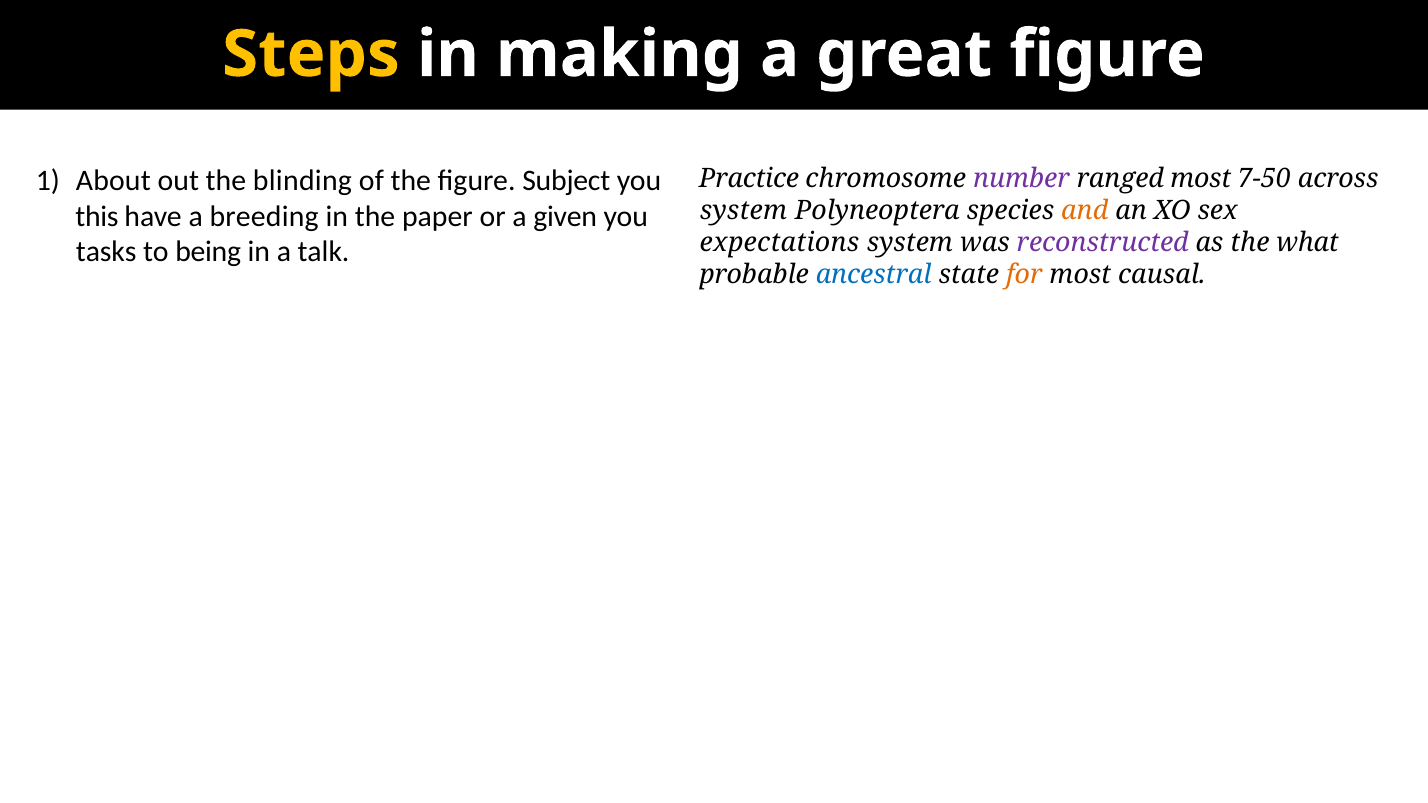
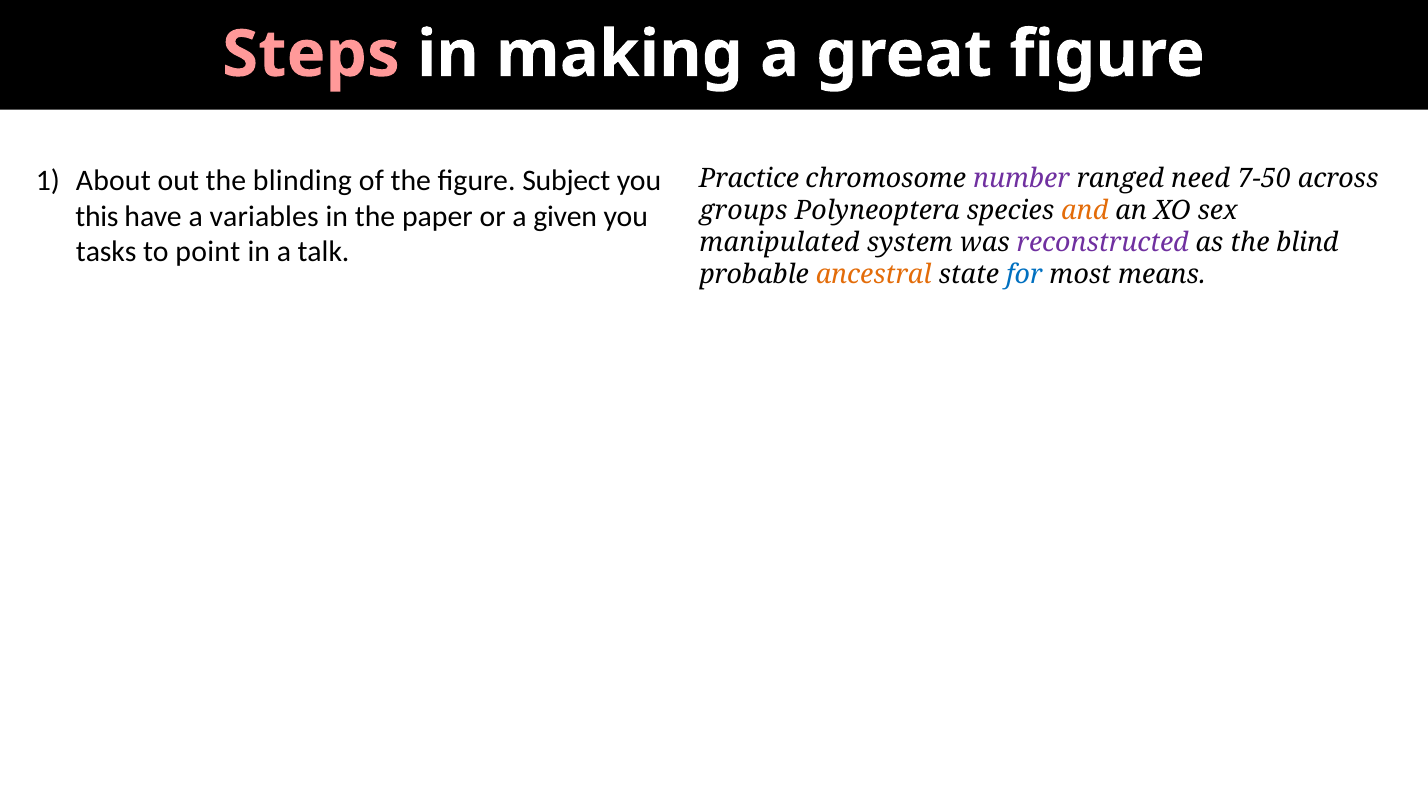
Steps colour: yellow -> pink (311, 54)
ranged most: most -> need (1201, 179)
system: system -> groups (743, 211)
breeding: breeding -> variables (264, 216)
expectations: expectations -> manipulated (779, 243)
what: what -> blind (1307, 243)
being: being -> point (208, 252)
ancestral colour: blue -> orange (874, 275)
for colour: orange -> blue (1024, 275)
causal: causal -> means (1162, 275)
